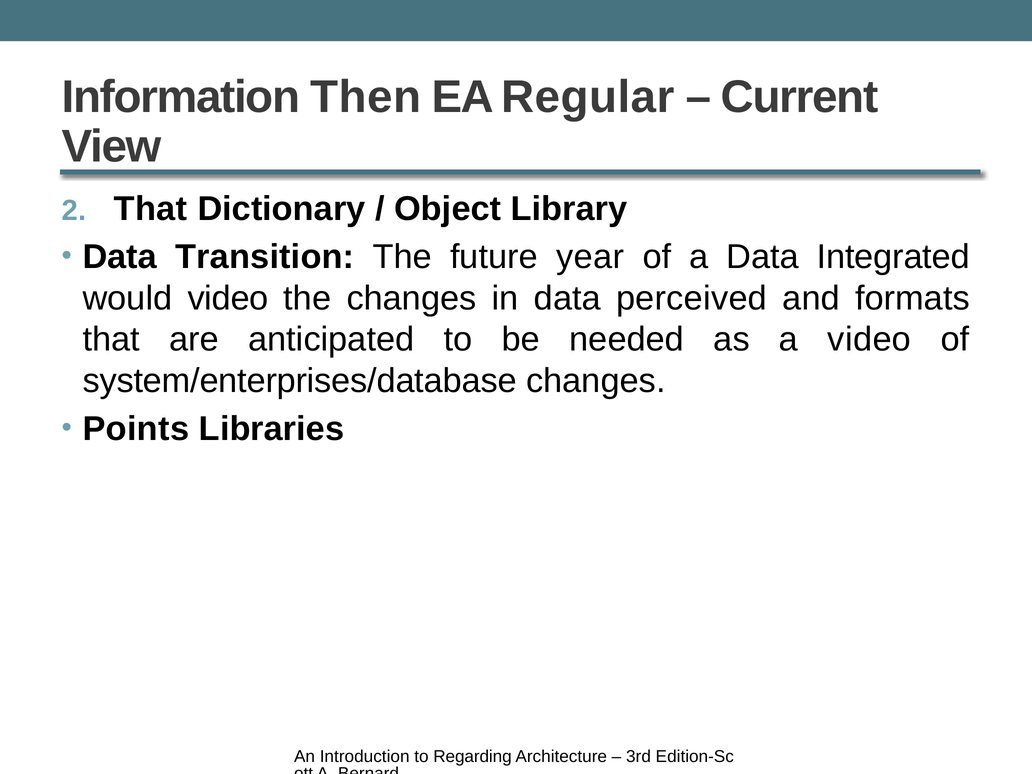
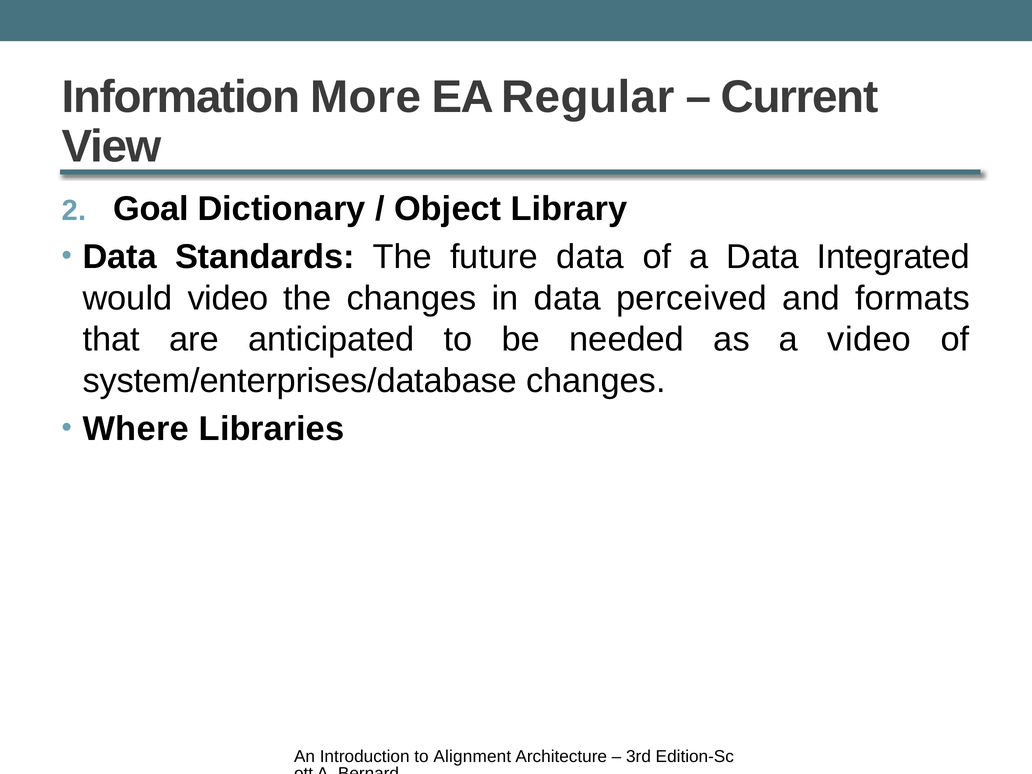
Then: Then -> More (366, 97)
That: That -> Goal (151, 209)
Transition: Transition -> Standards (265, 257)
future year: year -> data (590, 257)
Points: Points -> Where (136, 429)
Regarding: Regarding -> Alignment (472, 757)
